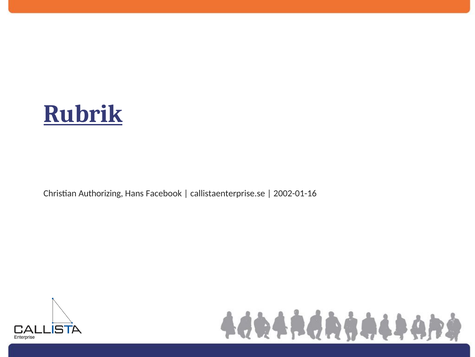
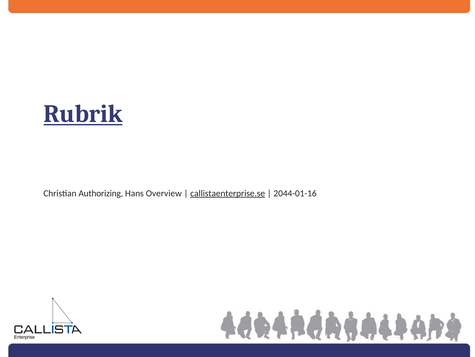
Facebook: Facebook -> Overview (164, 193)
callistaenterprise.se underline: none -> present (228, 193)
2002-01-16: 2002-01-16 -> 2044-01-16 (295, 193)
